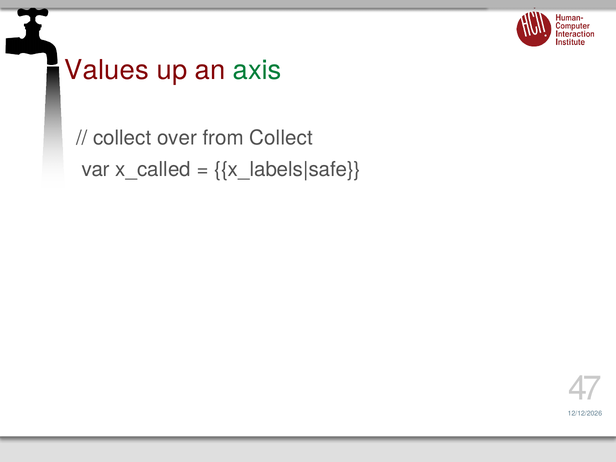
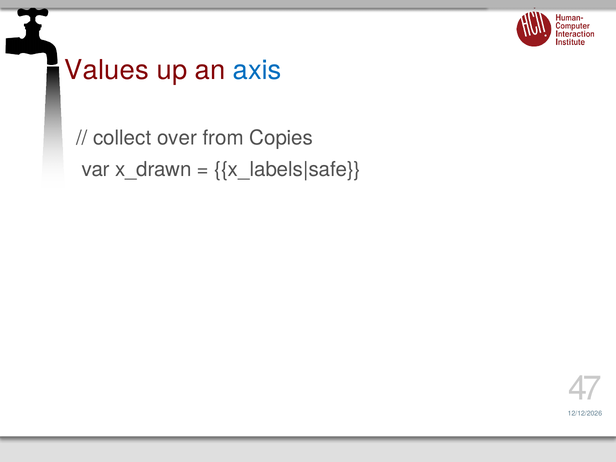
axis colour: green -> blue (257, 70)
from Collect: Collect -> Copies (281, 138)
x_called: x_called -> x_drawn (153, 170)
